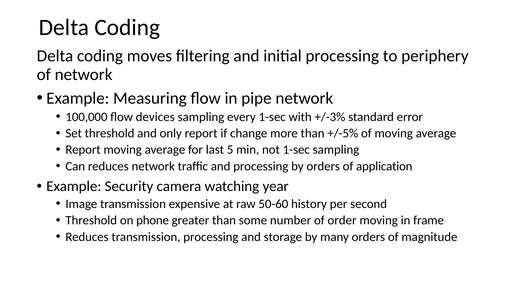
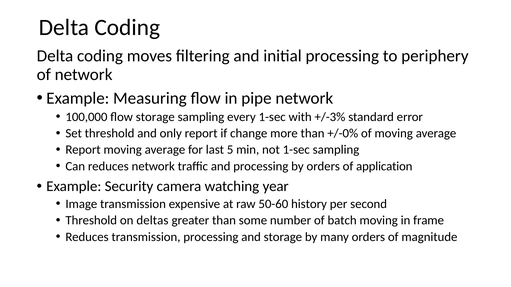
flow devices: devices -> storage (155, 117)
+/-5%: +/-5% -> +/-0% (343, 134)
phone: phone -> deltas (152, 221)
order: order -> batch (342, 221)
